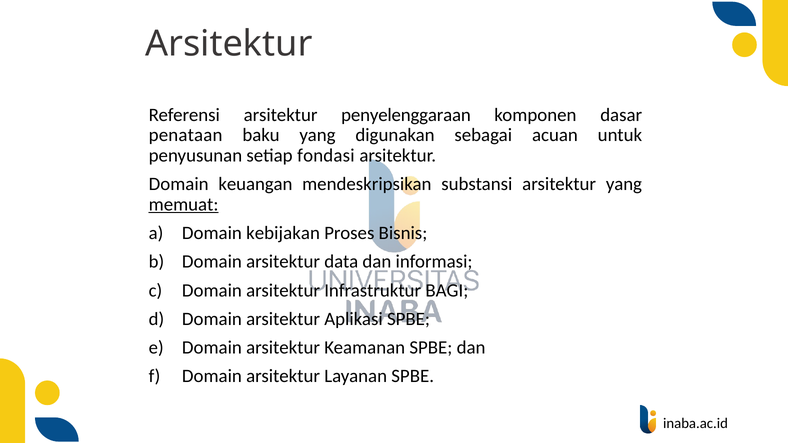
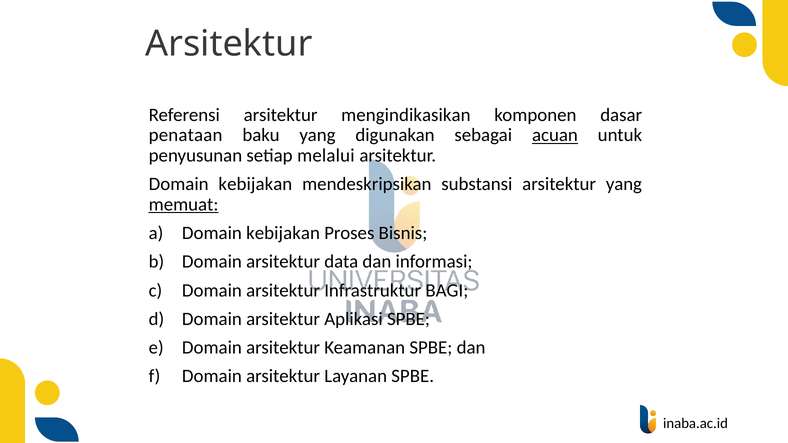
penyelenggaraan: penyelenggaraan -> mengindikasikan (406, 115)
acuan underline: none -> present (555, 135)
fondasi: fondasi -> melalui (326, 156)
keuangan: keuangan -> kebijakan (255, 184)
